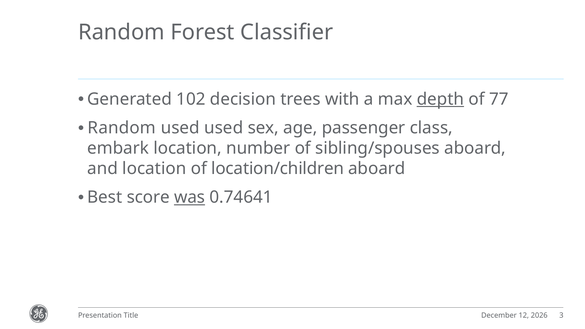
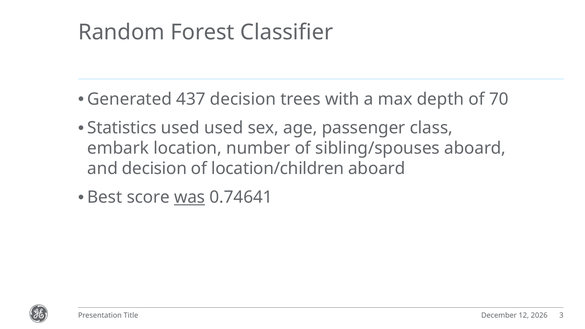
102: 102 -> 437 (191, 99)
depth underline: present -> none (440, 99)
77: 77 -> 70 (499, 99)
Random: Random -> Statistics (122, 128)
and location: location -> decision (154, 169)
